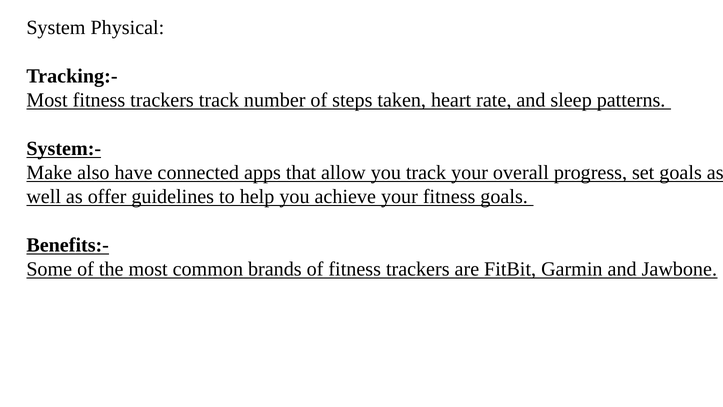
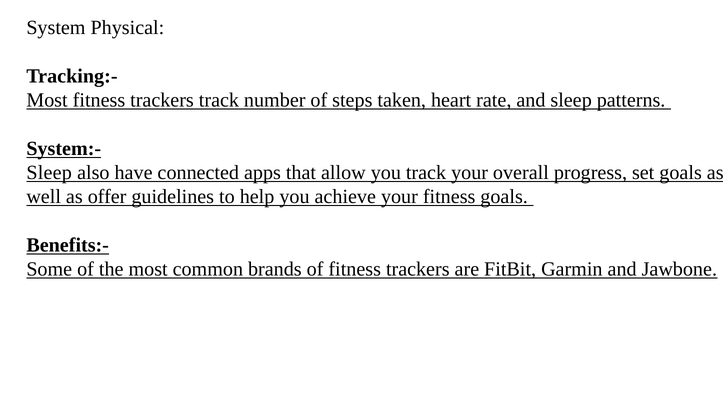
Make: Make -> Sleep (49, 172)
